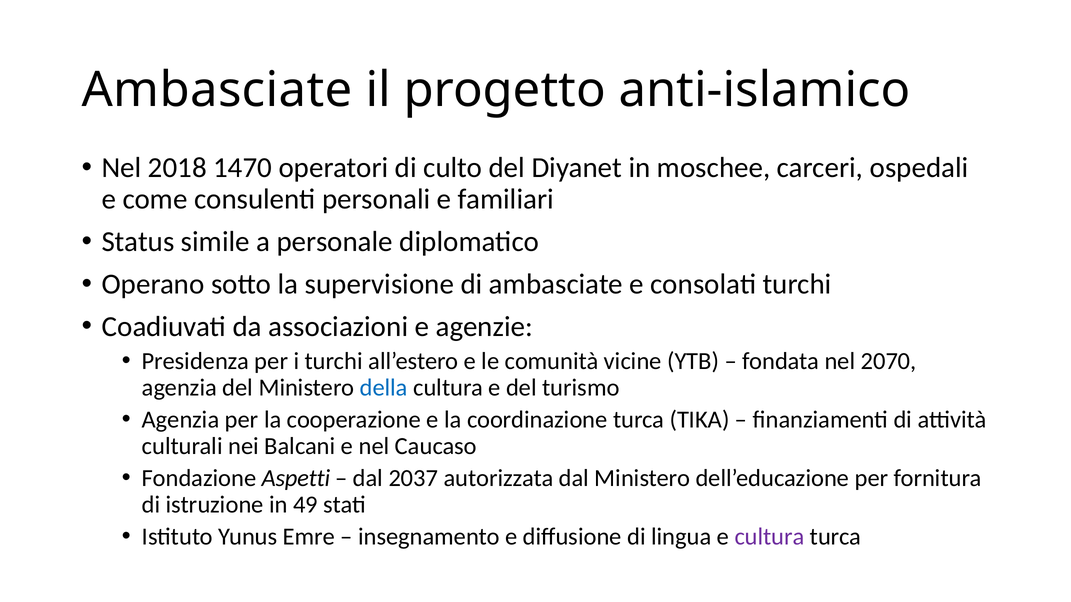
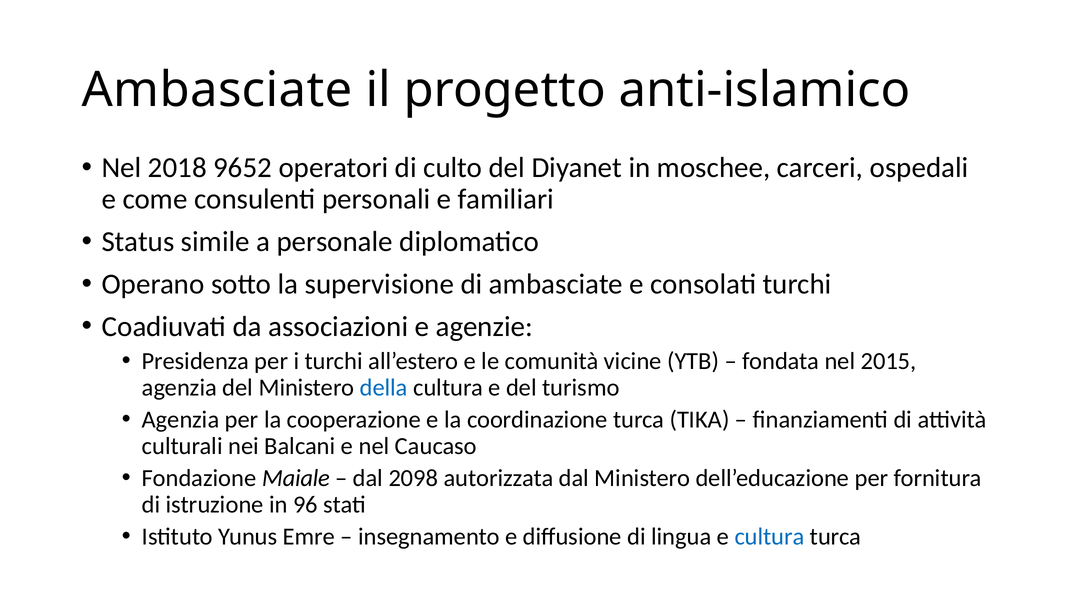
1470: 1470 -> 9652 (243, 168)
2070: 2070 -> 2015 (889, 361)
Aspetti: Aspetti -> Maiale (296, 478)
2037: 2037 -> 2098 (413, 478)
49: 49 -> 96 (306, 505)
cultura colour: purple -> blue (769, 537)
